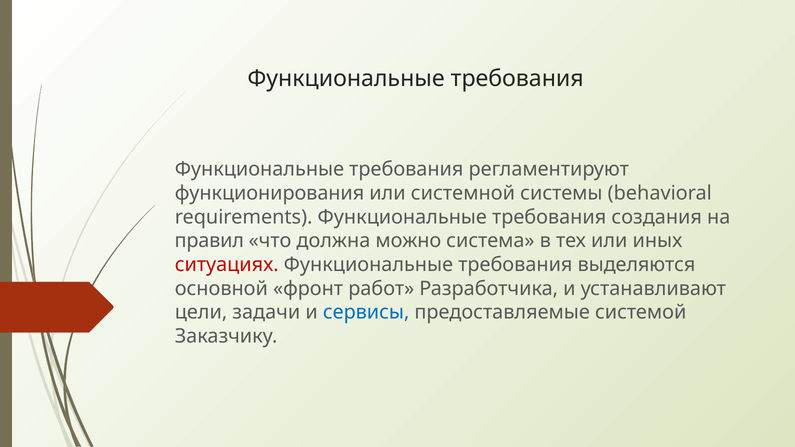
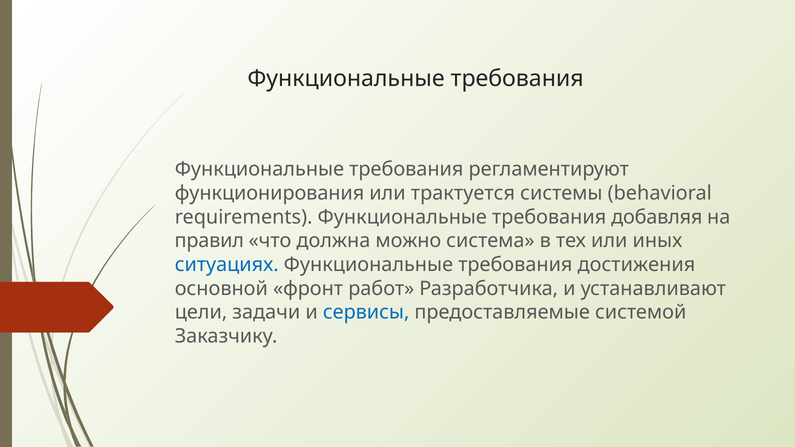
системной: системной -> трактуется (463, 193)
создания: создания -> добавляя (657, 217)
ситуациях colour: red -> blue (227, 265)
выделяются: выделяются -> достижения (636, 265)
